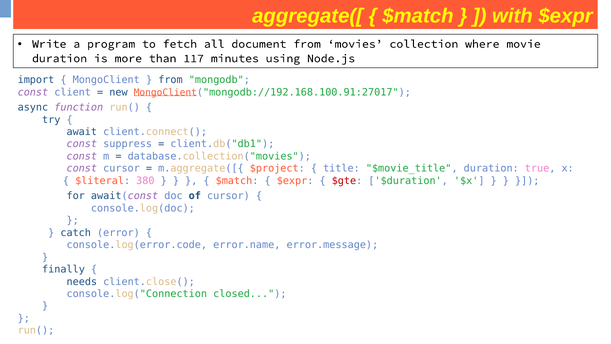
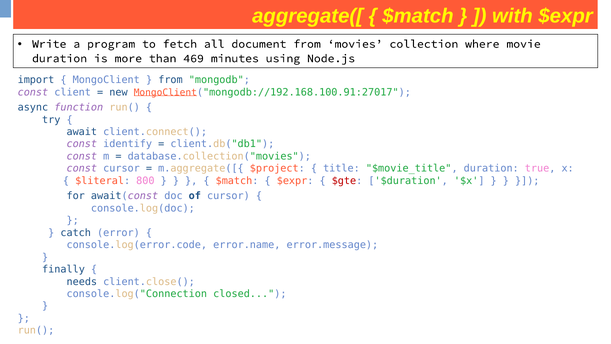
117: 117 -> 469 (194, 58)
suppress: suppress -> identify (128, 144)
380: 380 -> 800 (145, 181)
